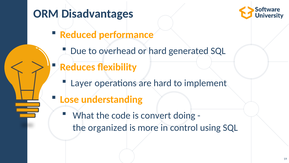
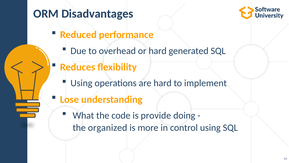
Layer: Layer -> Using (81, 83)
convert: convert -> provide (156, 115)
